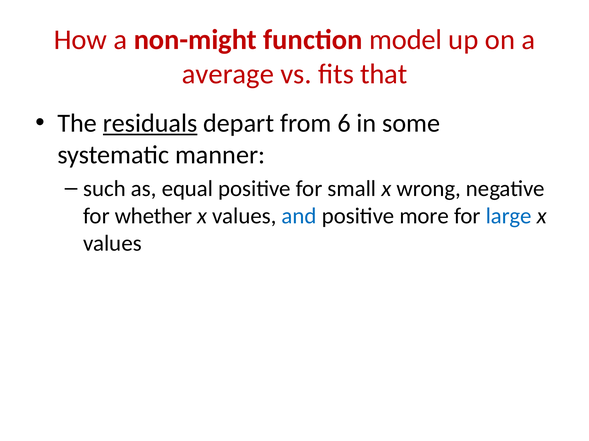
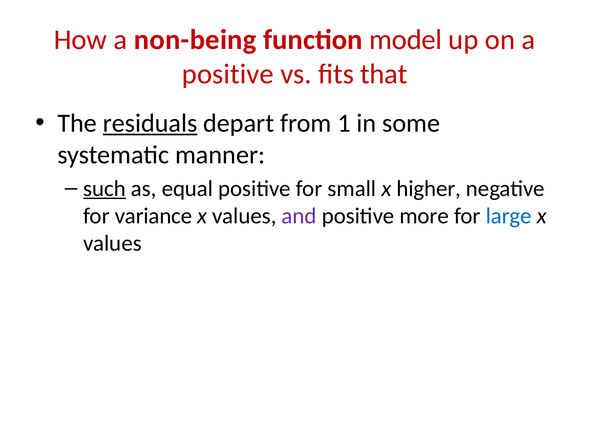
non-might: non-might -> non-being (195, 40)
average: average -> positive (228, 74)
6: 6 -> 1 (344, 124)
such underline: none -> present (105, 189)
wrong: wrong -> higher (429, 189)
whether: whether -> variance (153, 216)
and colour: blue -> purple (299, 216)
